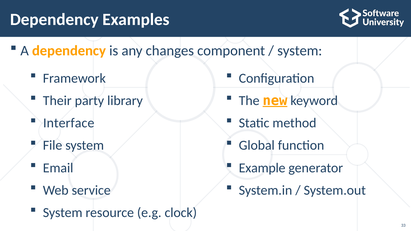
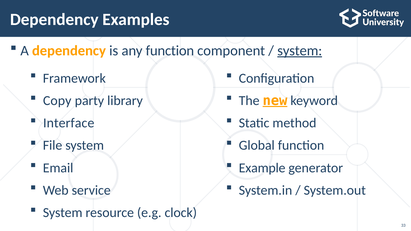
any changes: changes -> function (170, 51)
system underline: none -> present (300, 51)
Their: Their -> Copy (57, 101)
